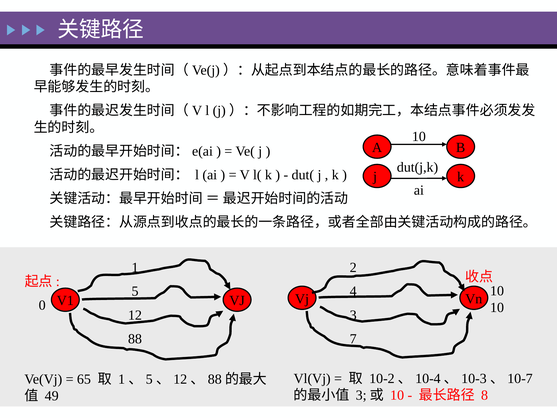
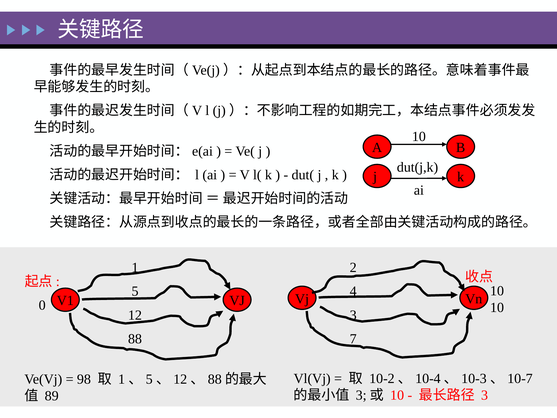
65: 65 -> 98 (84, 379)
8: 8 -> 3 (485, 395)
49: 49 -> 89 (52, 396)
